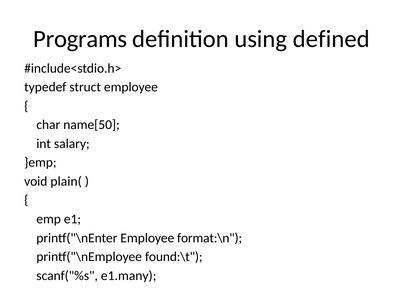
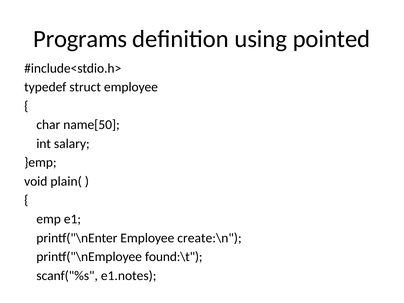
defined: defined -> pointed (331, 39)
format:\n: format:\n -> create:\n (209, 238)
e1.many: e1.many -> e1.notes (129, 276)
